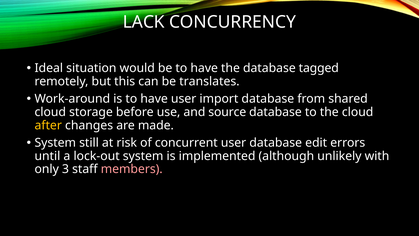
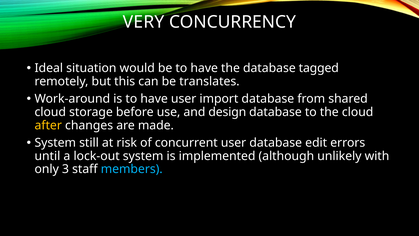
LACK: LACK -> VERY (144, 22)
source: source -> design (227, 112)
members colour: pink -> light blue (132, 169)
